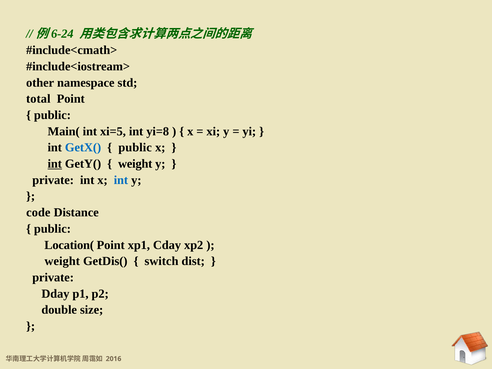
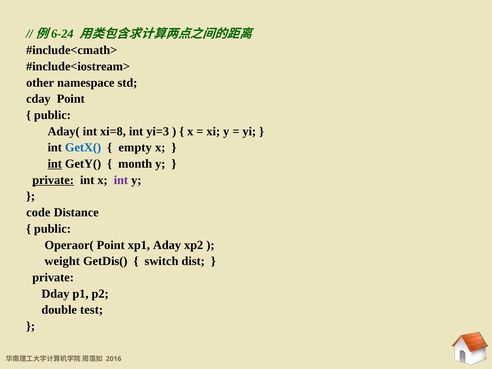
total: total -> cday (38, 99)
Main(: Main( -> Aday( (64, 131)
xi=5: xi=5 -> xi=8 (113, 131)
yi=8: yi=8 -> yi=3 (158, 131)
public: public -> empty (135, 148)
weight: weight -> month (135, 164)
private underline: none -> present (53, 180)
int colour: blue -> purple (121, 180)
Location(: Location( -> Operaor( (69, 245)
Cday: Cday -> Aday (167, 245)
size: size -> test (92, 310)
